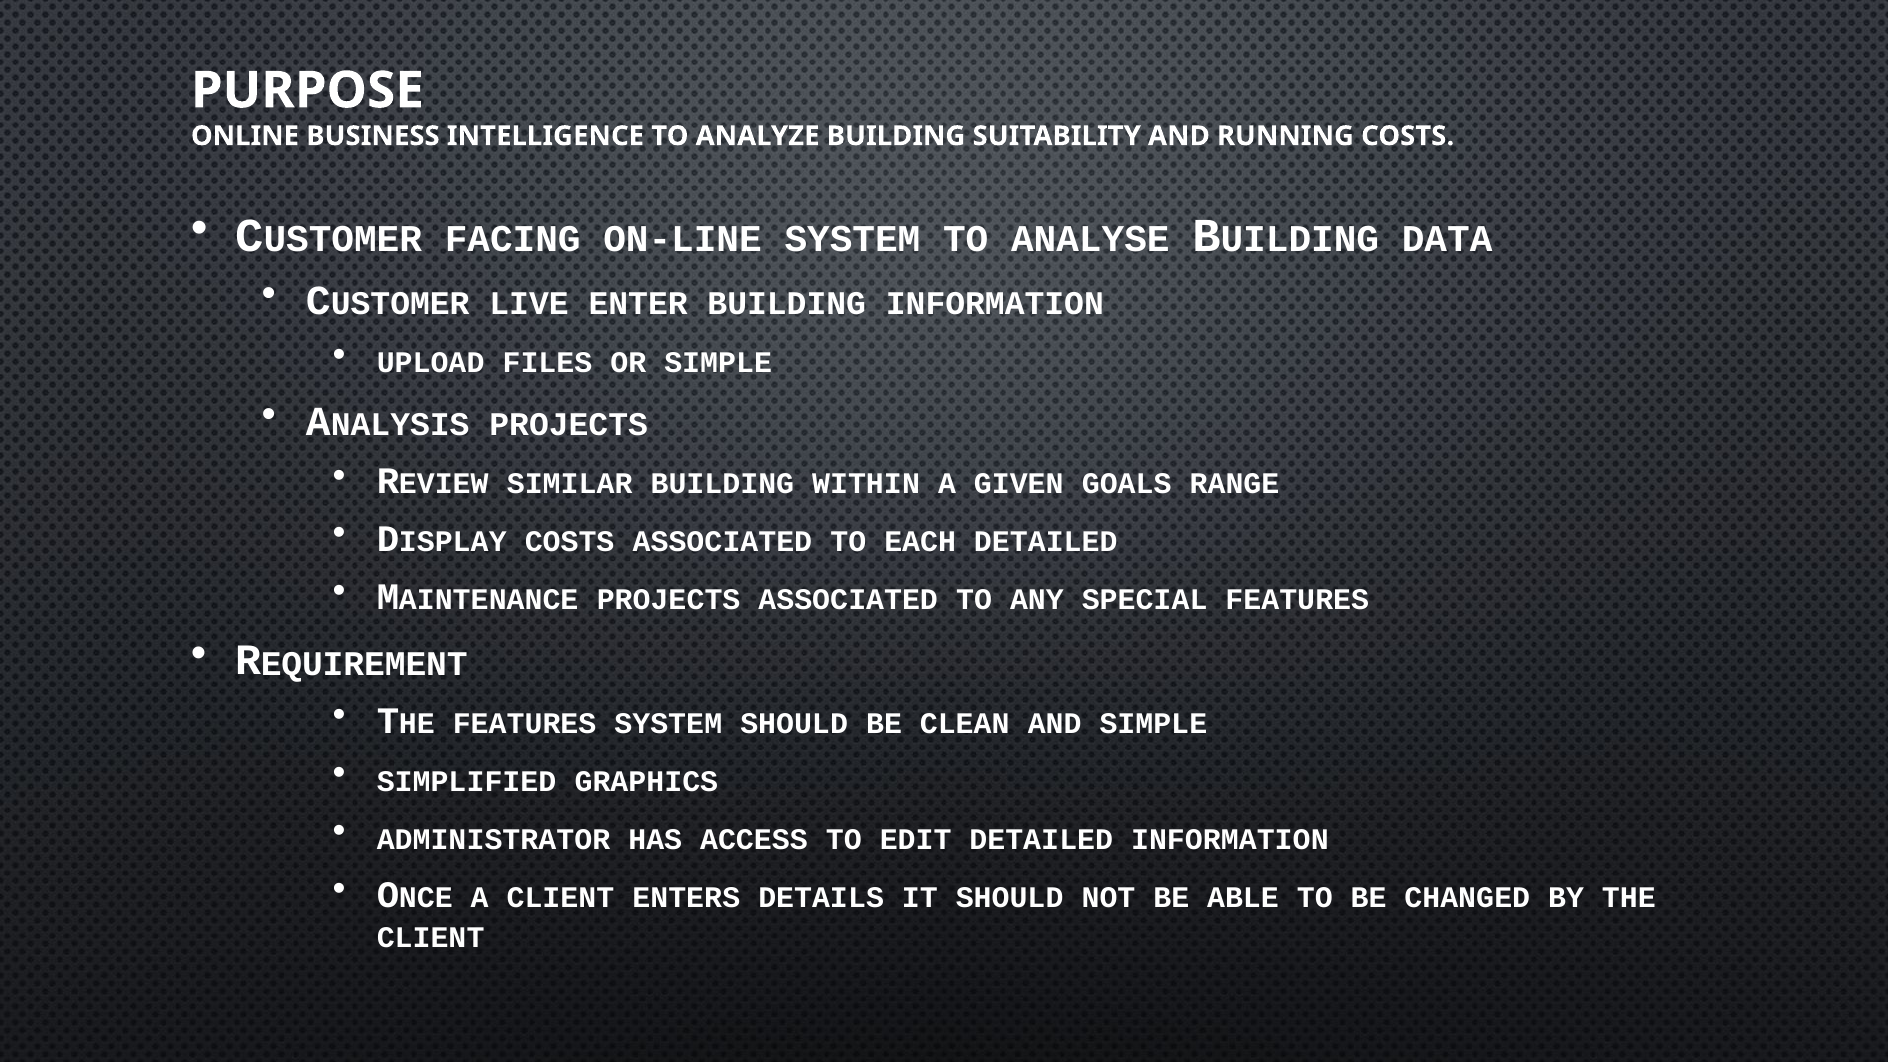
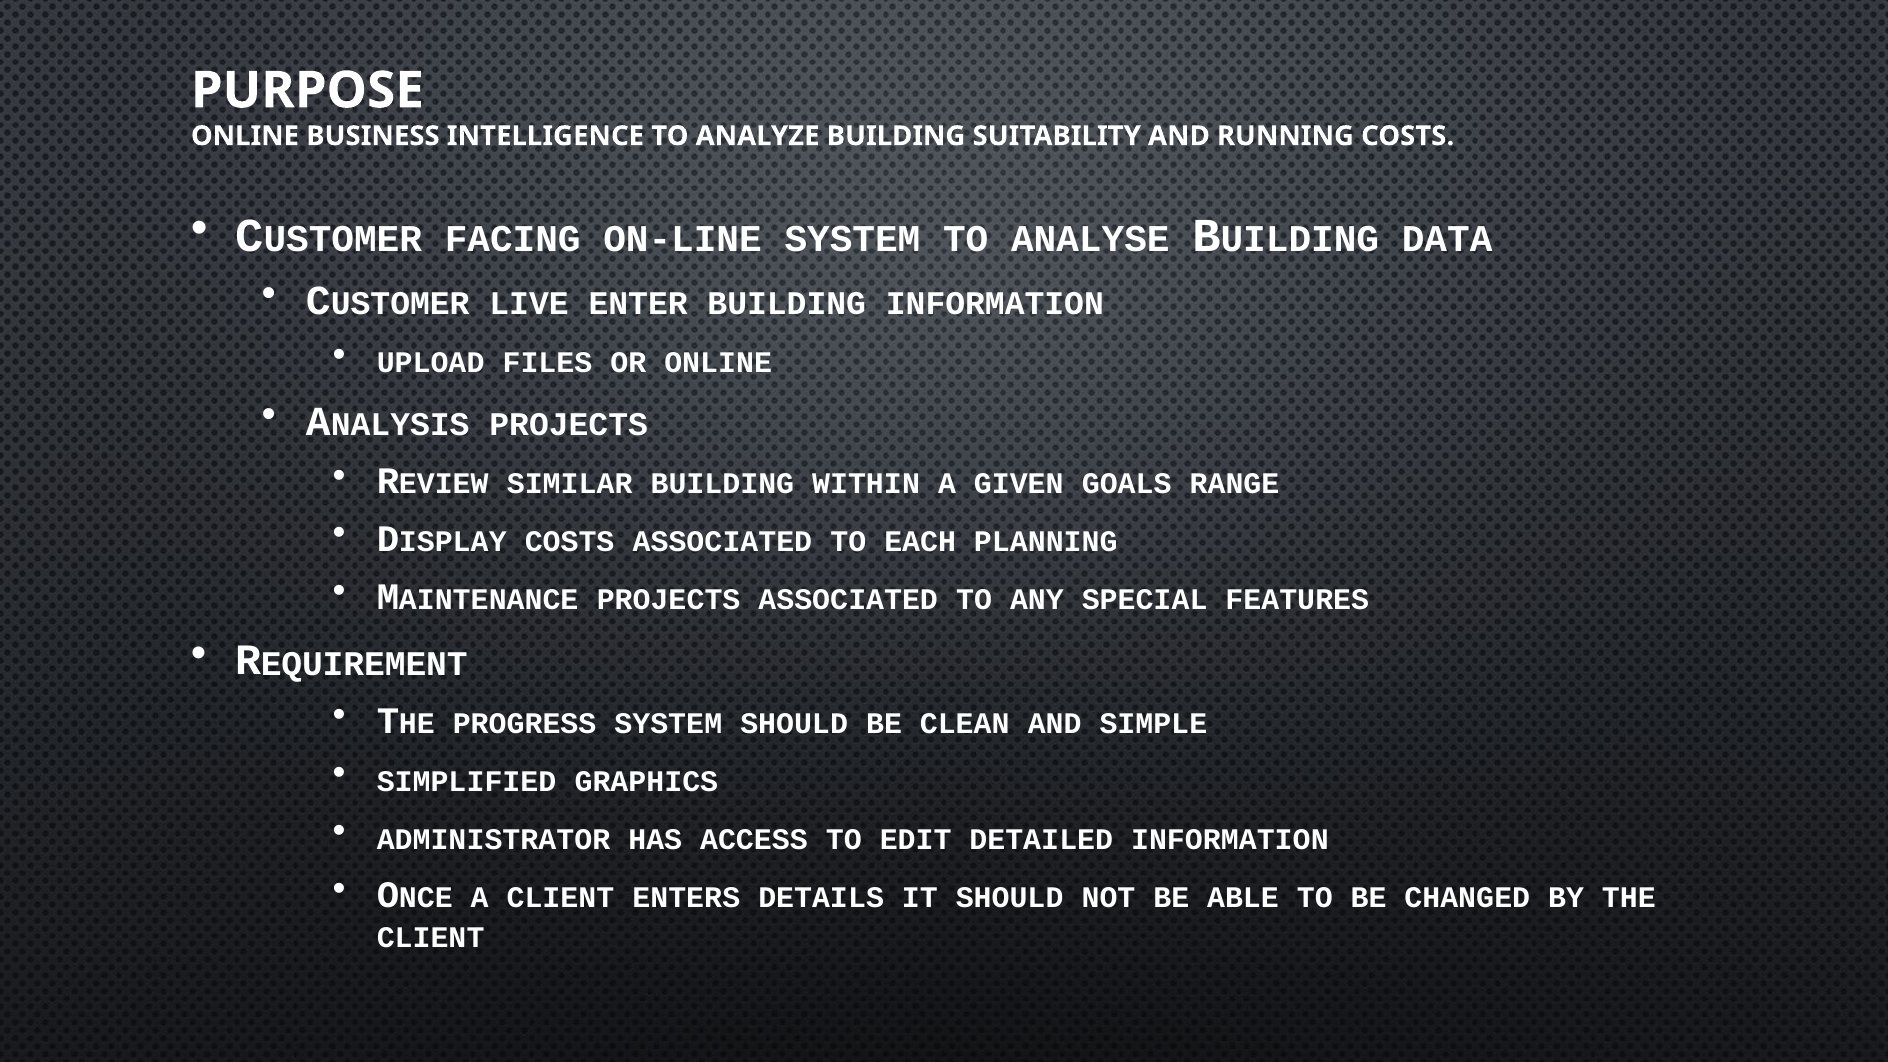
OR SIMPLE: SIMPLE -> ONLINE (718, 363)
EACH DETAILED: DETAILED -> PLANNING (1046, 542)
FEATURES: FEATURES -> PROGRESS (525, 724)
